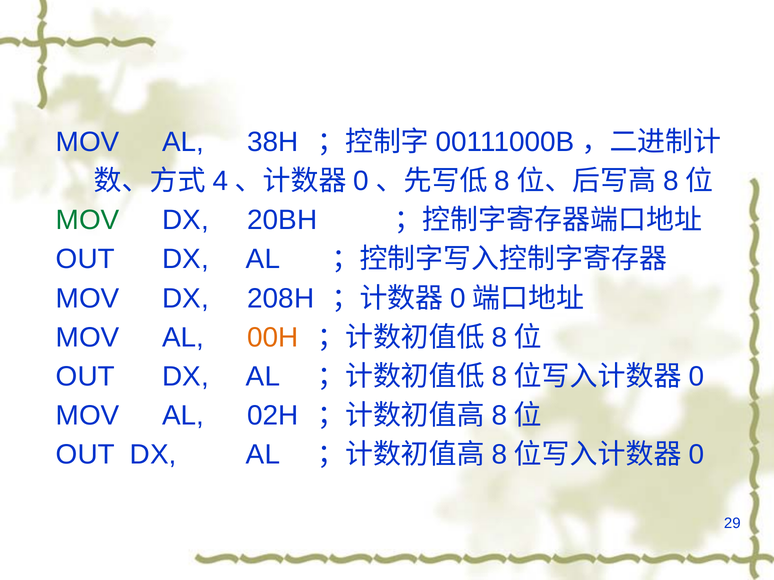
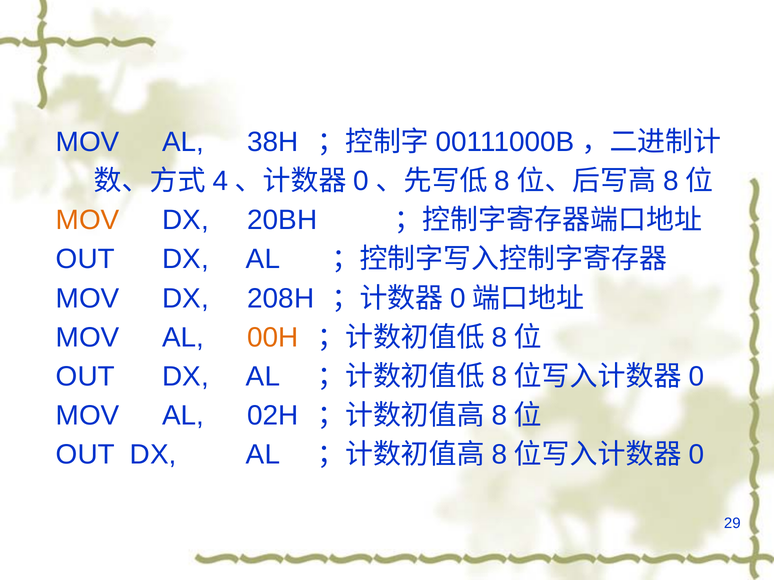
MOV colour: green -> orange (88, 220)
